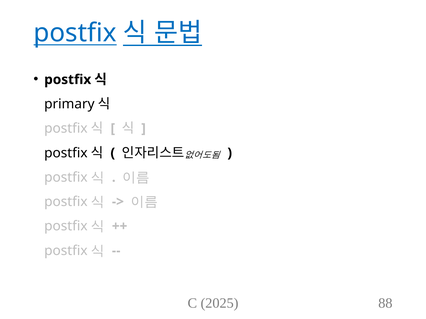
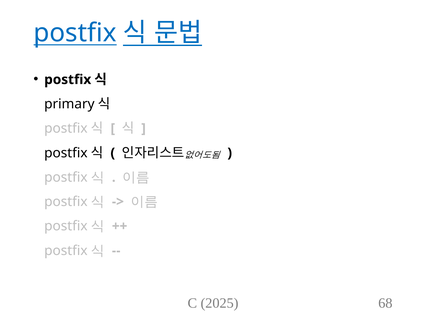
88: 88 -> 68 (385, 303)
